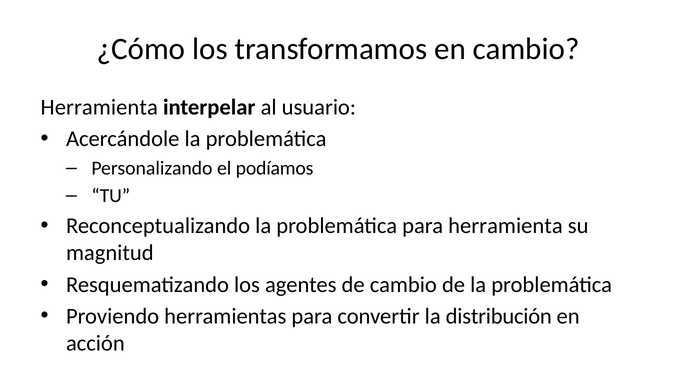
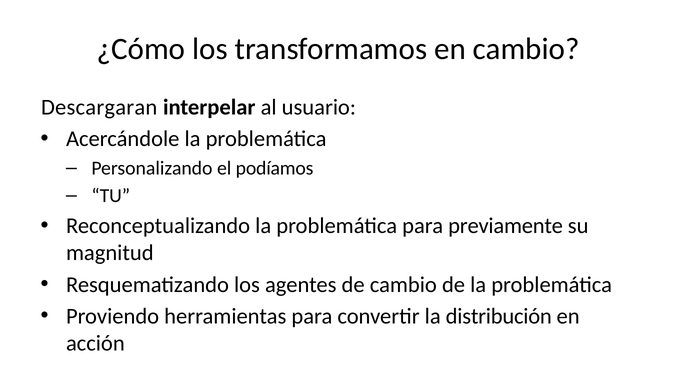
Herramienta: Herramienta -> Descargaran (99, 107)
para herramienta: herramienta -> previamente (506, 226)
